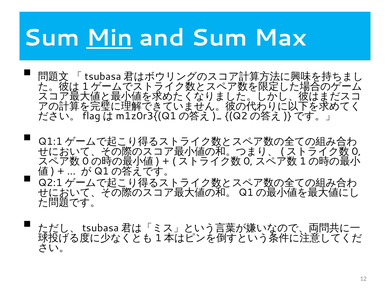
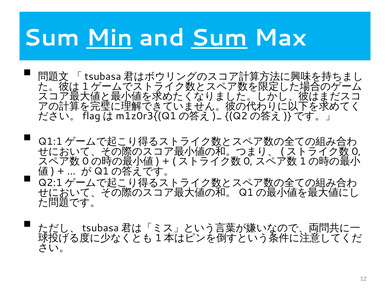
Sum underline: none -> present (219, 38)
